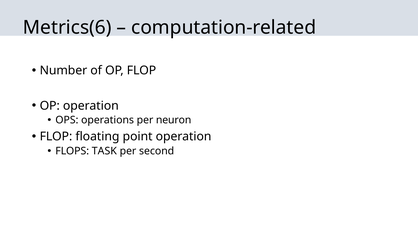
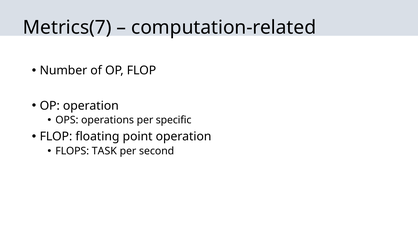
Metrics(6: Metrics(6 -> Metrics(7 (67, 28)
neuron: neuron -> specific (174, 120)
